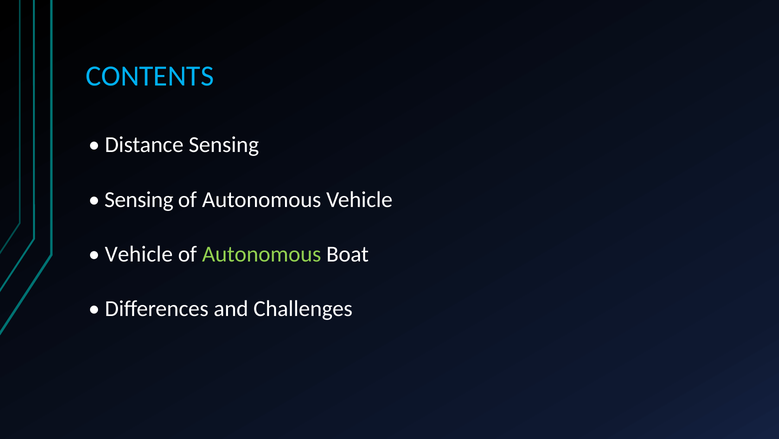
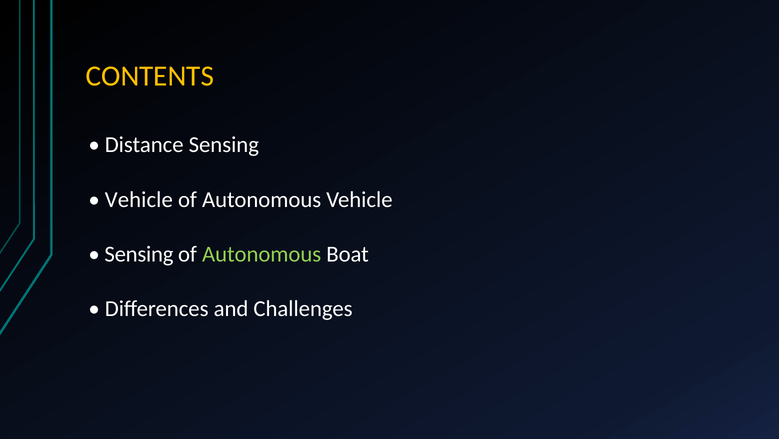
CONTENTS colour: light blue -> yellow (150, 76)
Sensing: Sensing -> Vehicle (139, 199)
Vehicle: Vehicle -> Sensing (139, 254)
